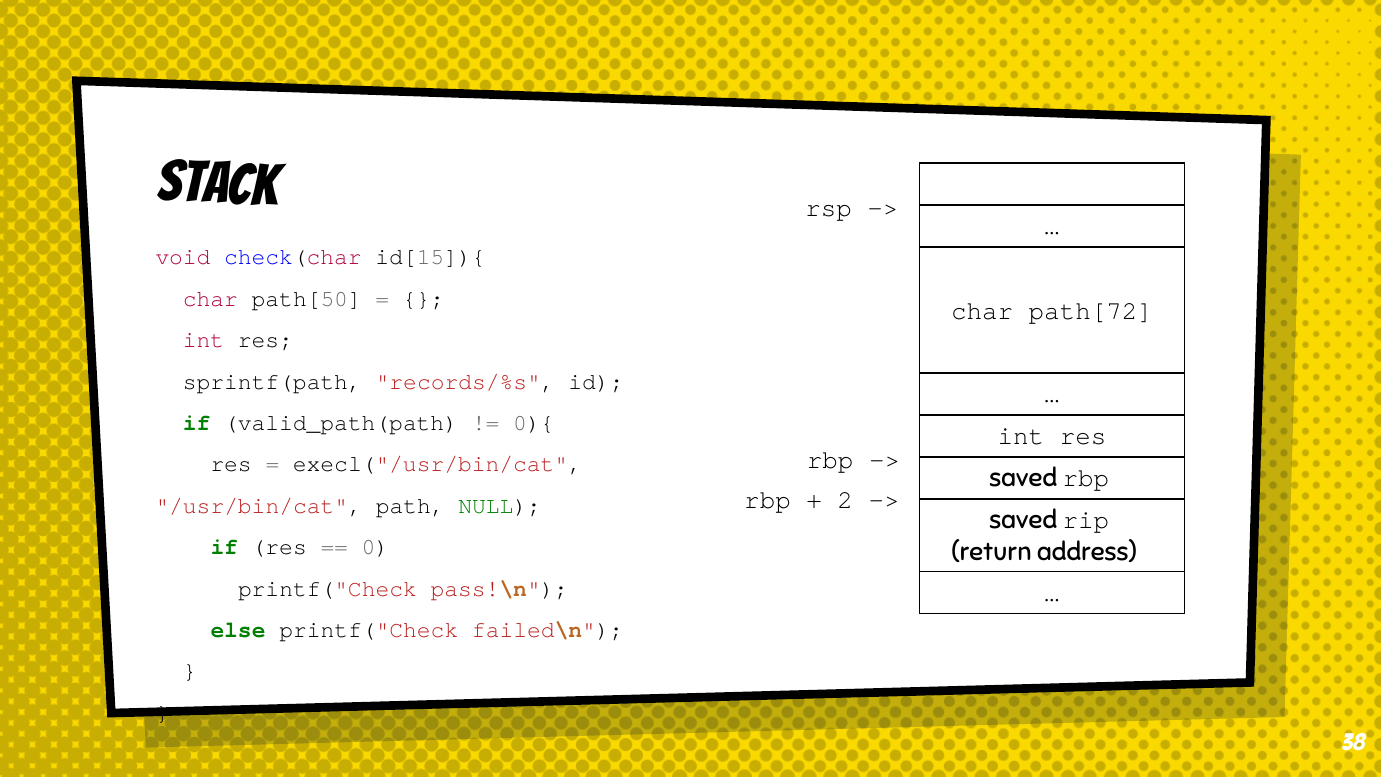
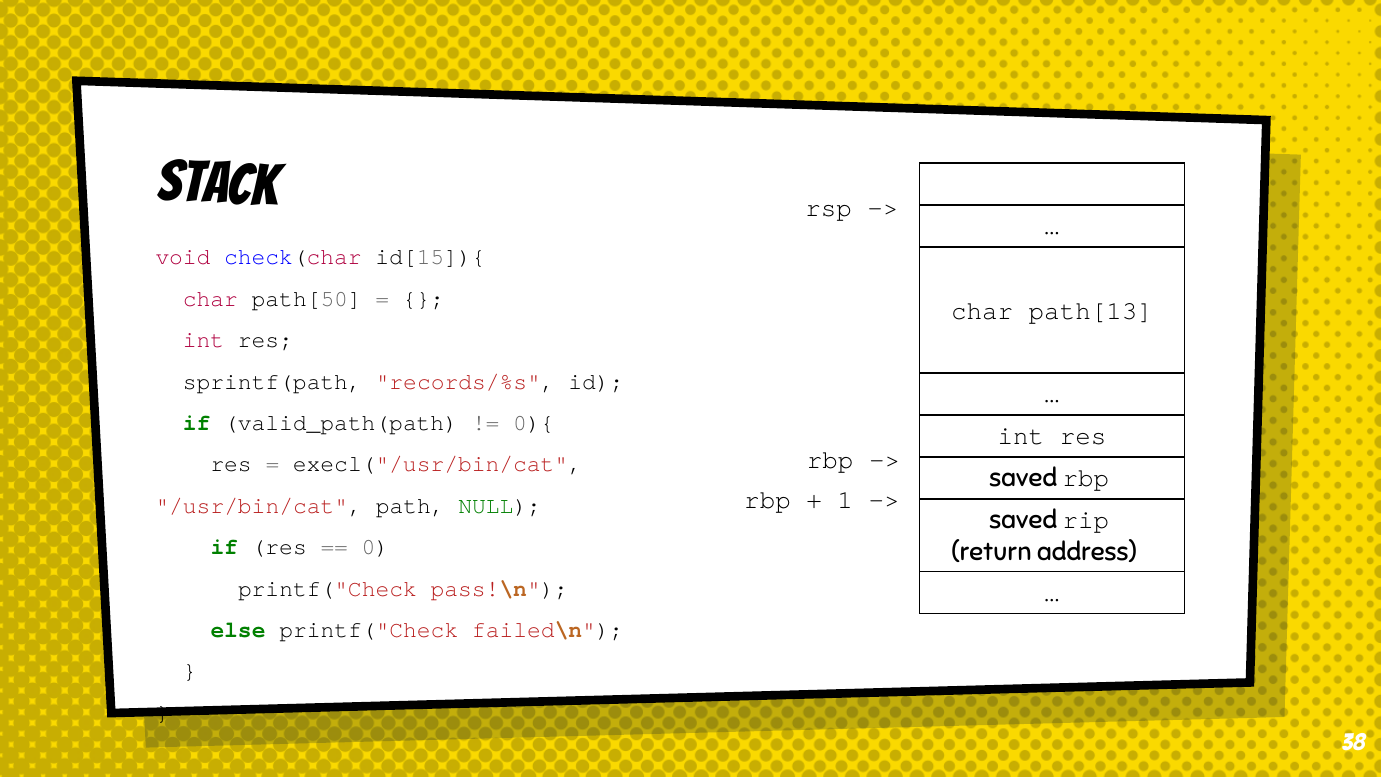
path[72: path[72 -> path[13 (1091, 310)
2: 2 -> 1 (845, 500)
